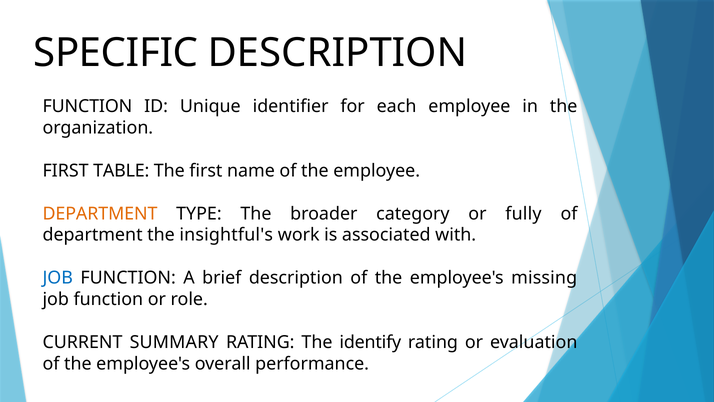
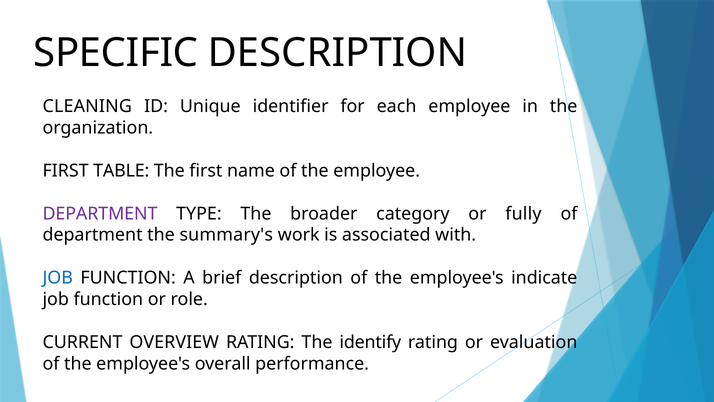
FUNCTION: FUNCTION -> CLEANING (87, 106)
DEPARTMENT colour: orange -> purple (100, 213)
insightful's: insightful's -> summary's (226, 235)
missing: missing -> indicate (544, 278)
SUMMARY: SUMMARY -> OVERVIEW (174, 342)
